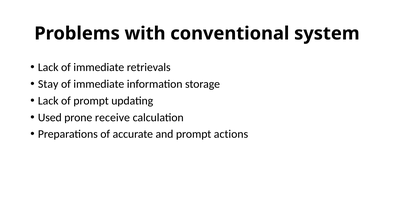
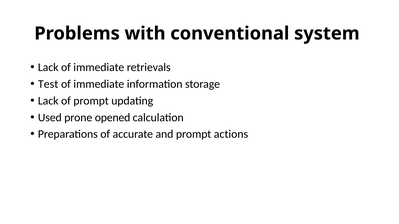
Stay: Stay -> Test (48, 84)
receive: receive -> opened (113, 118)
